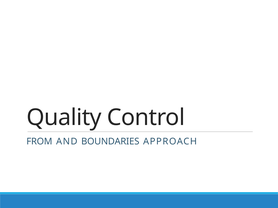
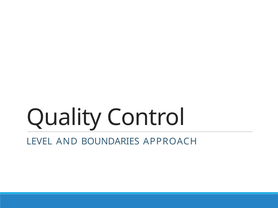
FROM: FROM -> LEVEL (39, 142)
